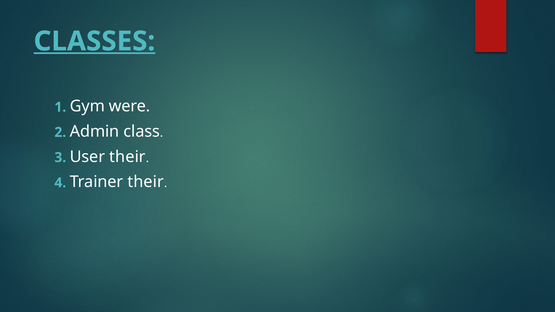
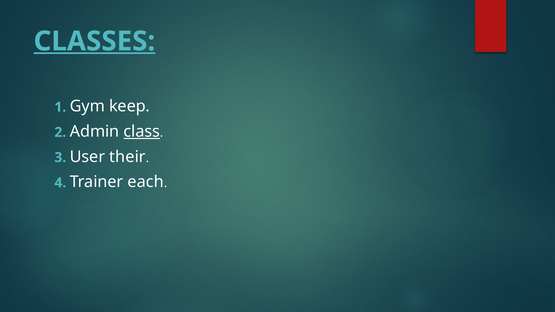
were: were -> keep (130, 106)
class underline: none -> present (142, 132)
Trainer their: their -> each (146, 182)
